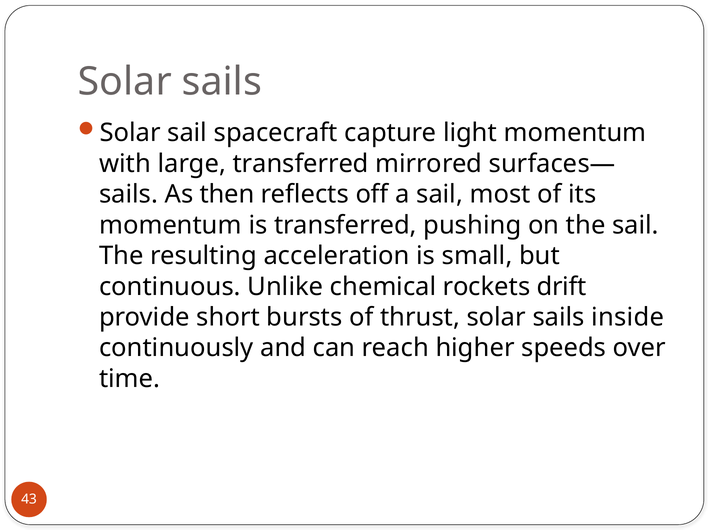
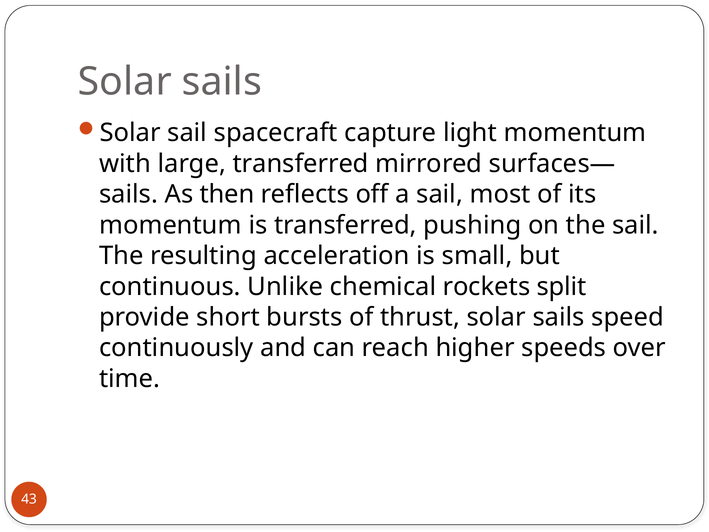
drift: drift -> split (562, 286)
inside: inside -> speed (628, 317)
